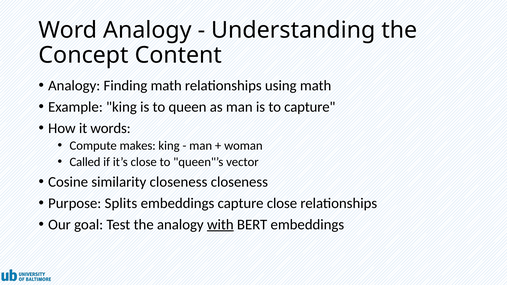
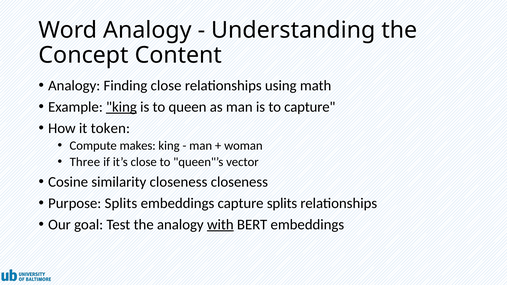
Finding math: math -> close (166, 86)
king underline: none -> present (121, 107)
words: words -> token (110, 128)
Called: Called -> Three (85, 162)
capture close: close -> splits (282, 203)
